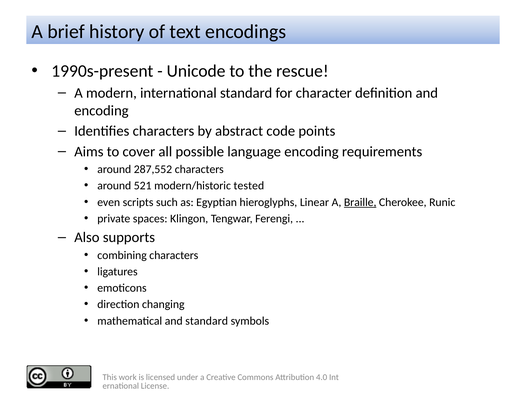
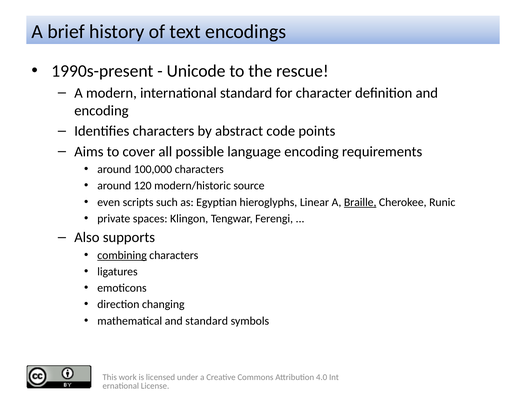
287,552: 287,552 -> 100,000 (153, 169)
521: 521 -> 120 (143, 186)
tested: tested -> source (249, 186)
combining underline: none -> present (122, 255)
